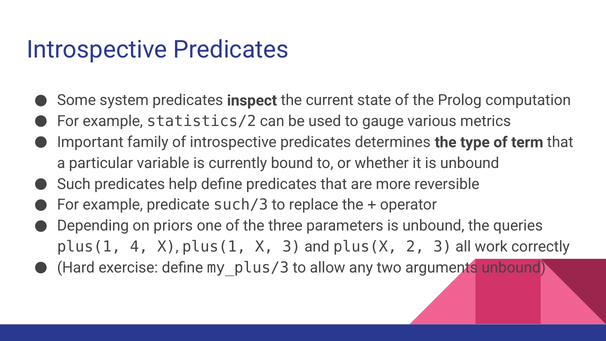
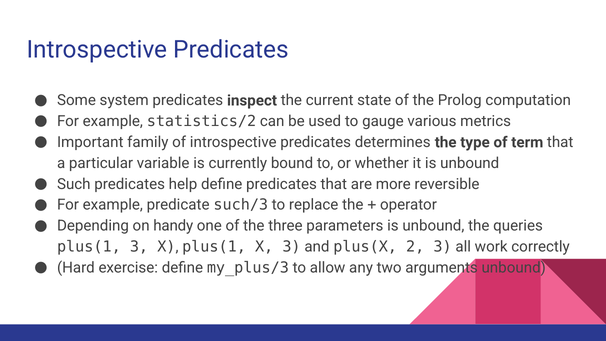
priors: priors -> handy (173, 226)
plus(1 4: 4 -> 3 (139, 247)
